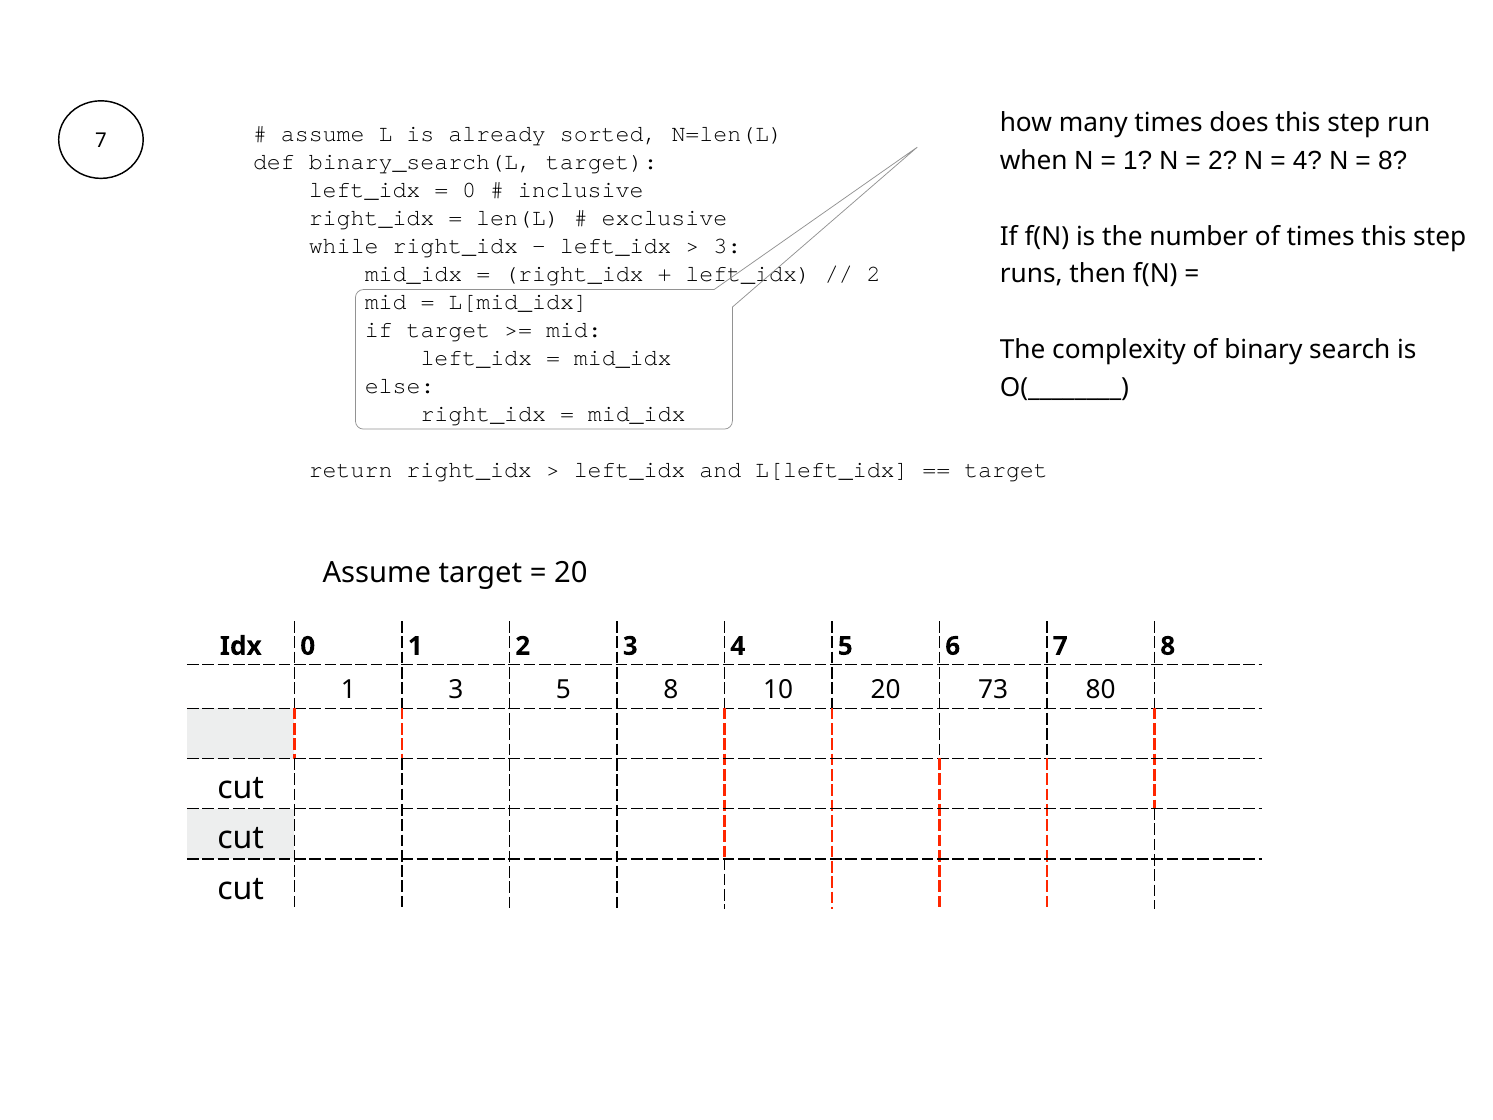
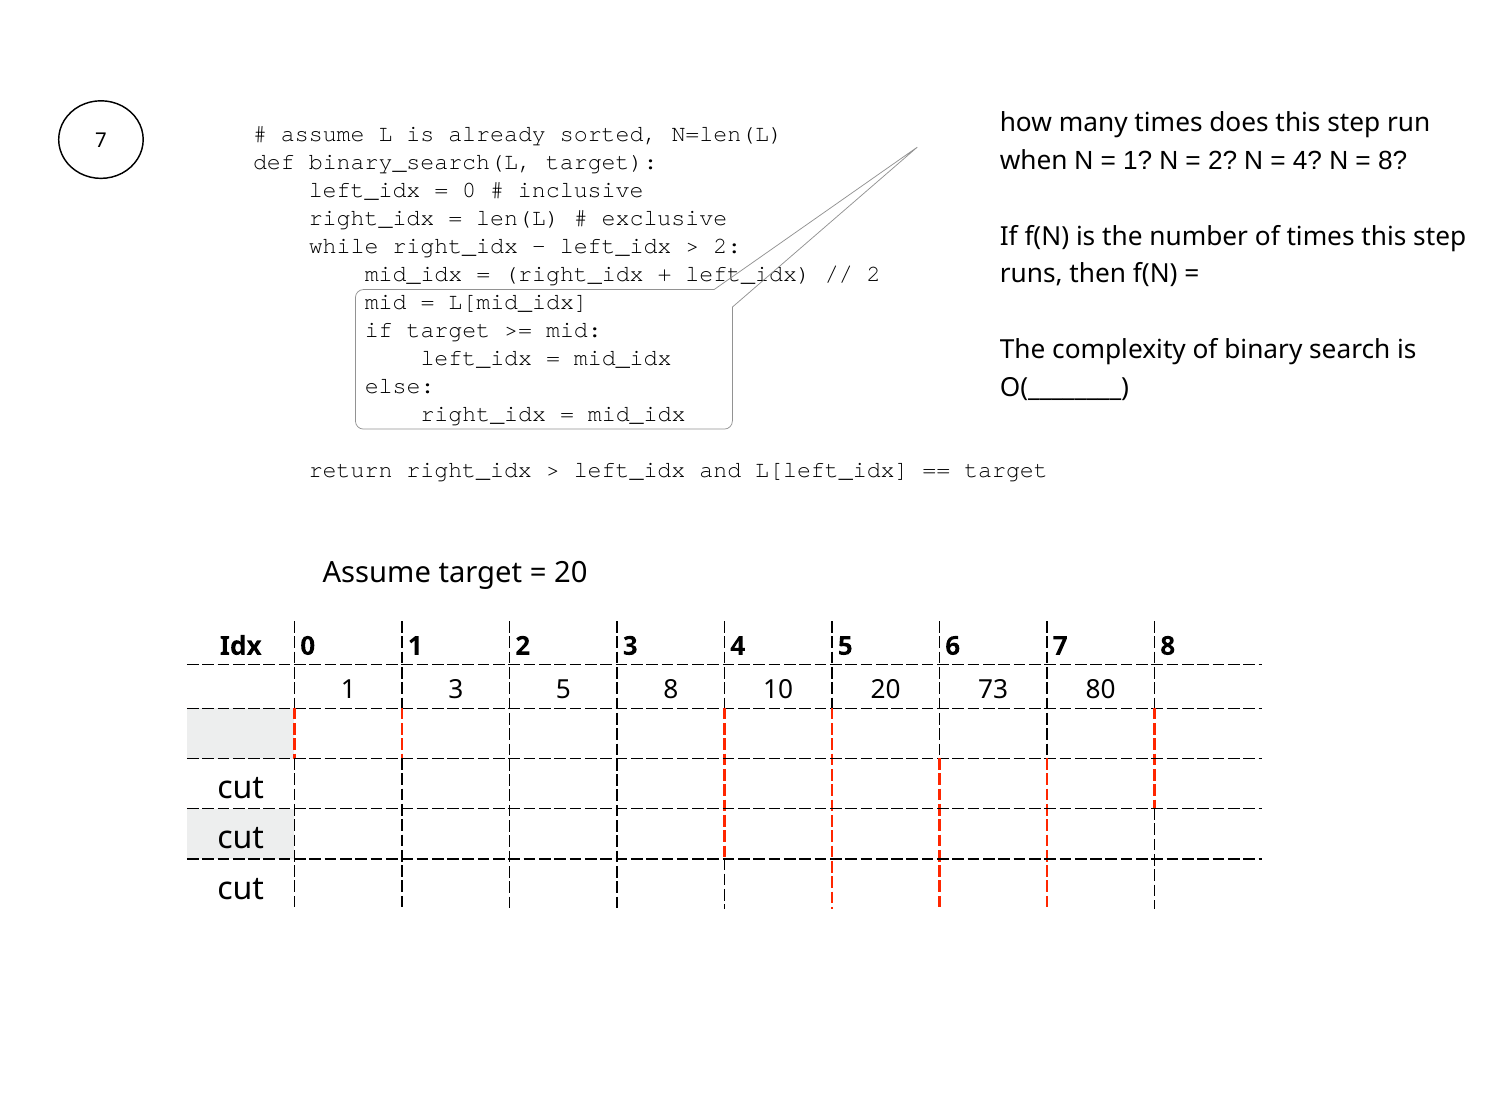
3: 3 -> 2 (727, 246)
